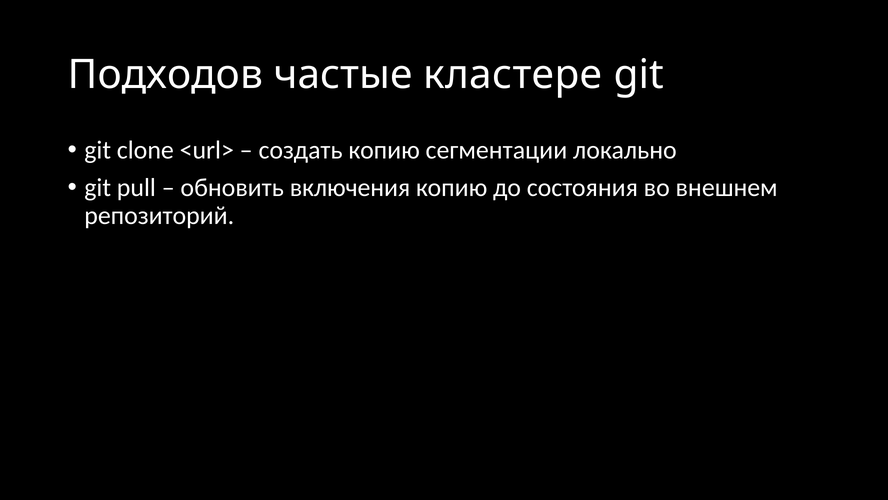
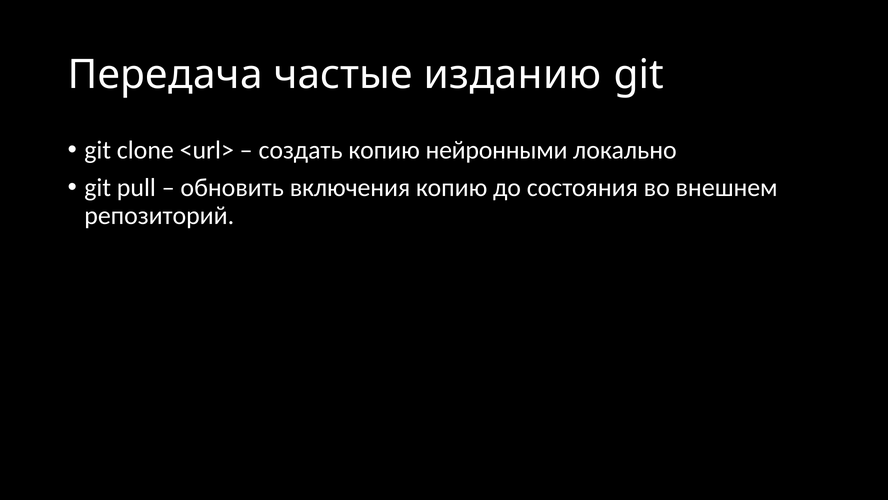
Подходов: Подходов -> Передача (165, 75)
кластере: кластере -> изданию (513, 75)
сегментации: сегментации -> нейронными (497, 150)
